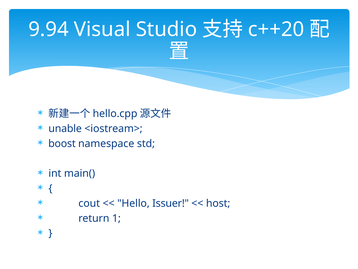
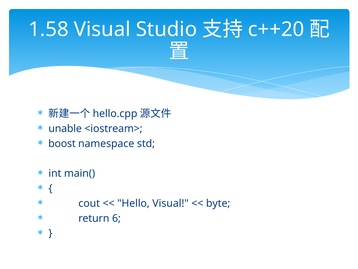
9.94: 9.94 -> 1.58 (48, 29)
Hello Issuer: Issuer -> Visual (170, 203)
host: host -> byte (218, 203)
1: 1 -> 6 (116, 218)
